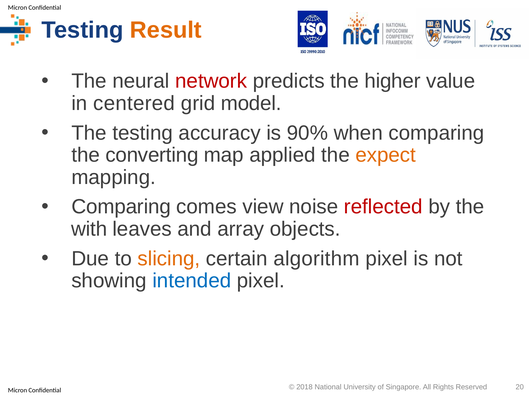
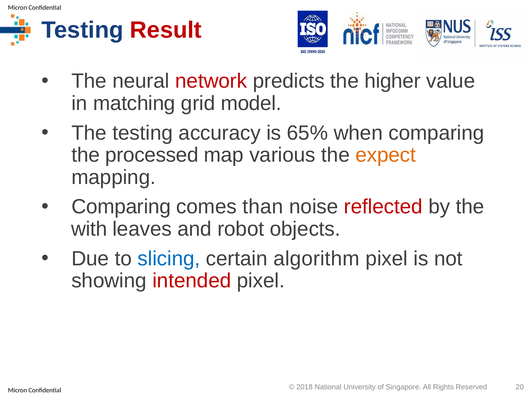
Result colour: orange -> red (166, 30)
centered: centered -> matching (134, 103)
90%: 90% -> 65% (307, 133)
converting: converting -> processed (152, 155)
applied: applied -> various (282, 155)
view: view -> than (263, 207)
array: array -> robot (241, 229)
slicing colour: orange -> blue (169, 258)
intended colour: blue -> red (192, 281)
